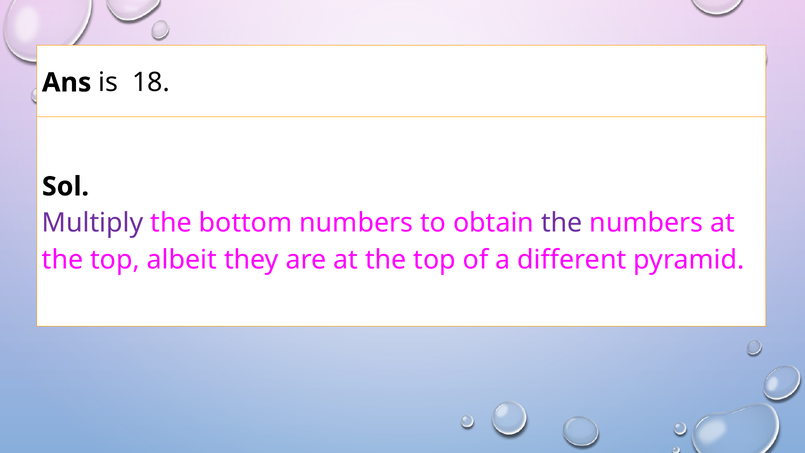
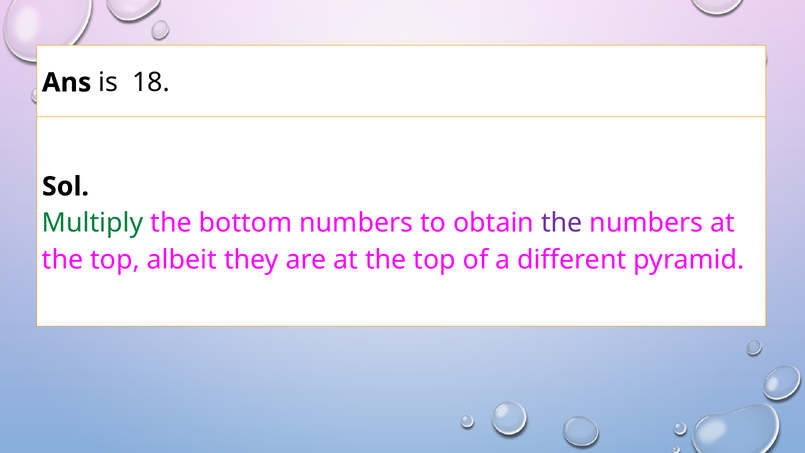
Multiply colour: purple -> green (93, 223)
